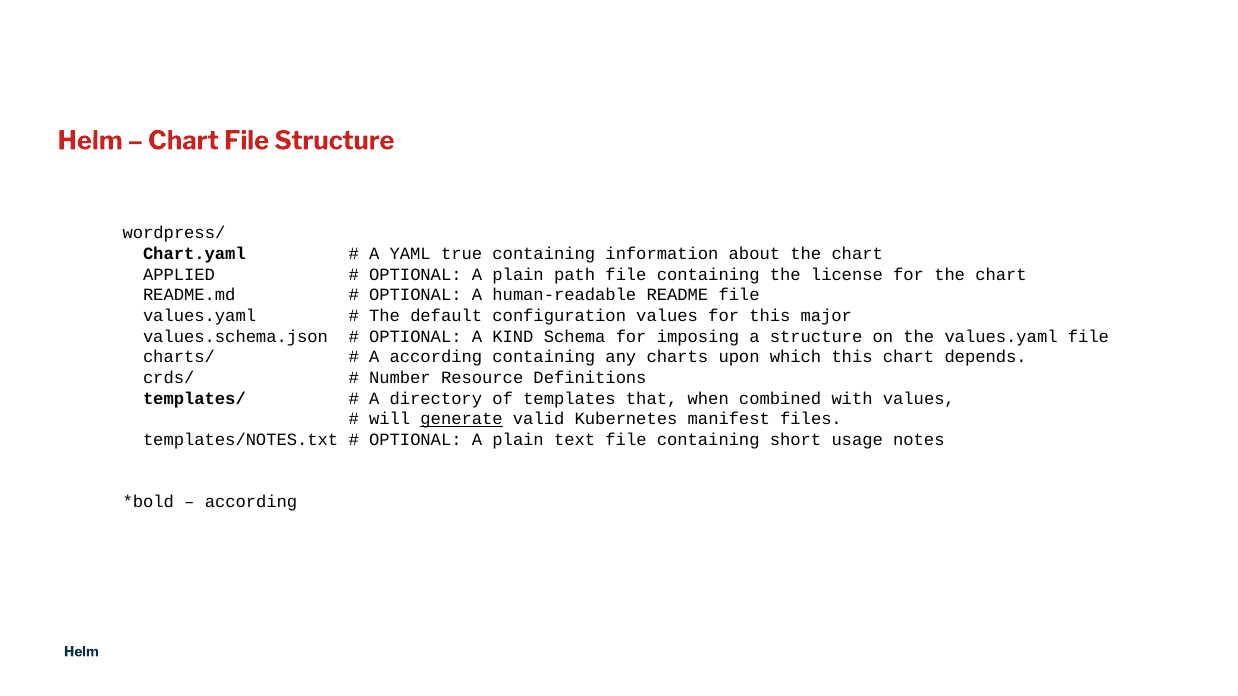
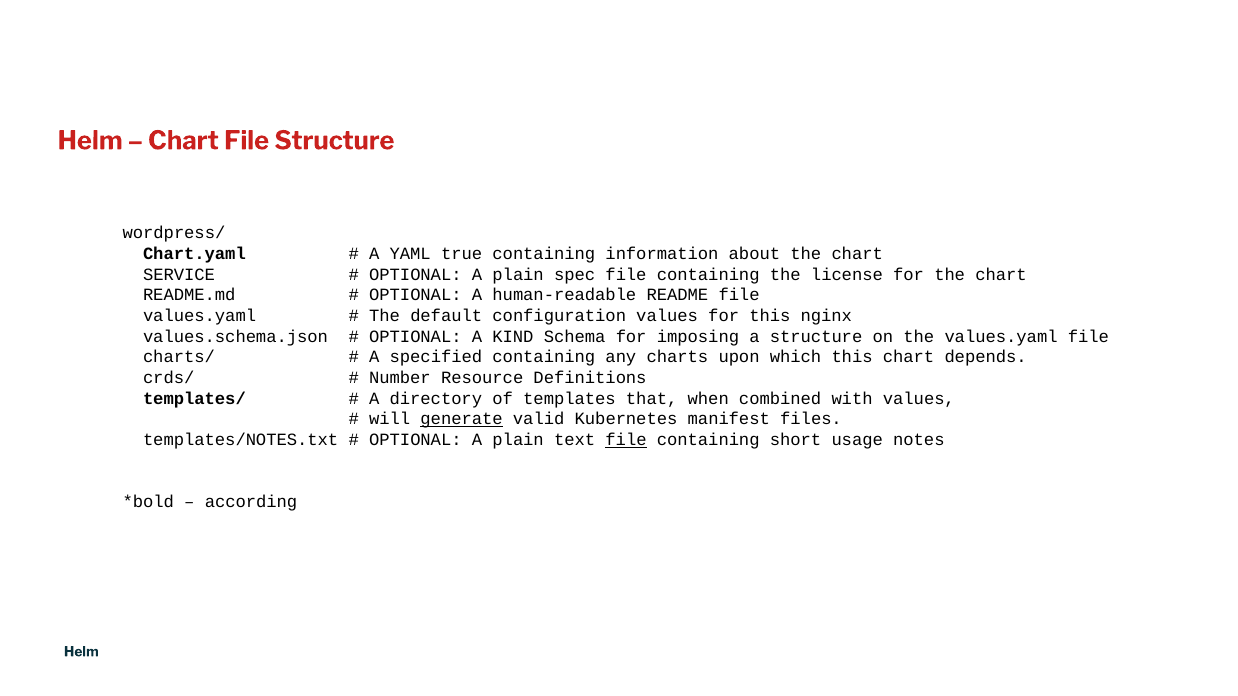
APPLIED: APPLIED -> SERVICE (179, 275)
path: path -> spec (575, 275)
major: major -> nginx (826, 316)
A according: according -> specified (436, 357)
file underline: none -> present (626, 440)
